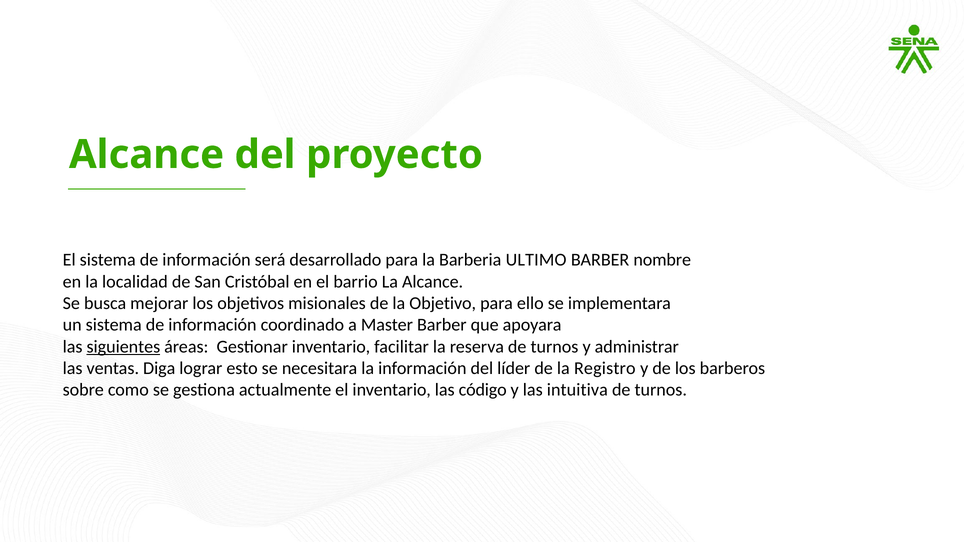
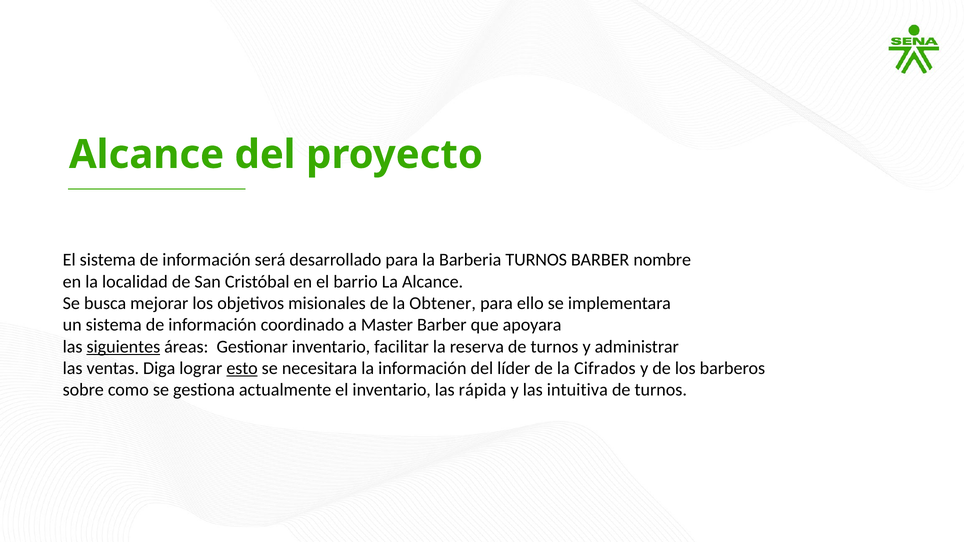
Barberia ULTIMO: ULTIMO -> TURNOS (536, 260)
Objetivo: Objetivo -> Obtener (443, 303)
esto underline: none -> present (242, 368)
Registro: Registro -> Cifrados (605, 368)
código: código -> rápida (483, 390)
